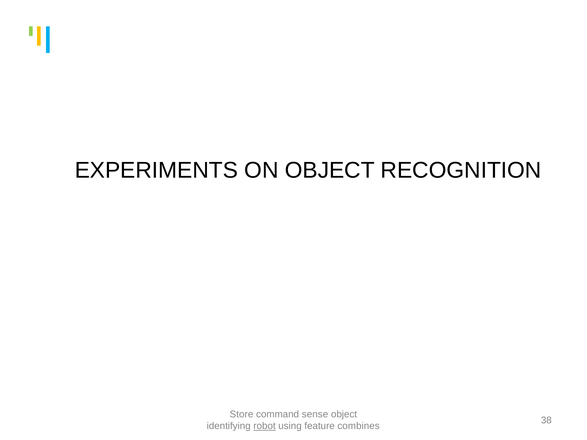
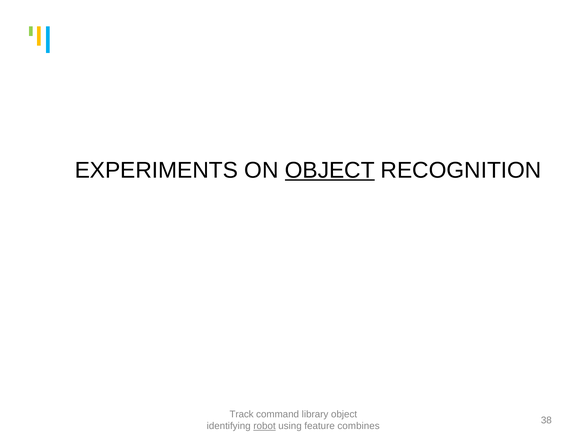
OBJECT underline: none -> present (330, 170)
Store: Store -> Track (242, 415)
sense: sense -> library (315, 415)
